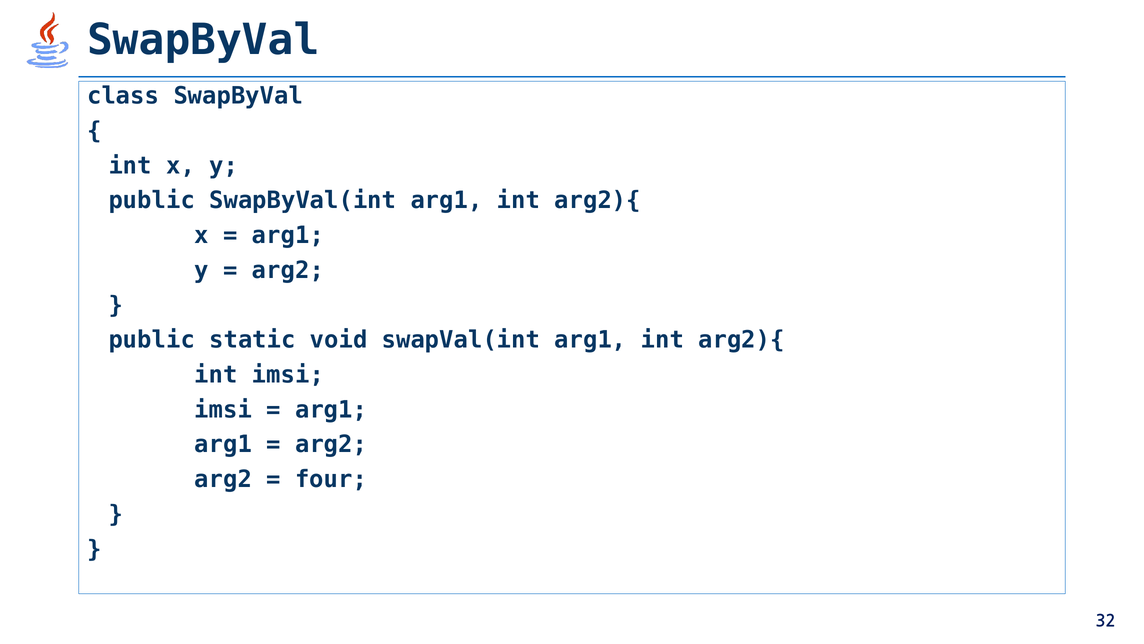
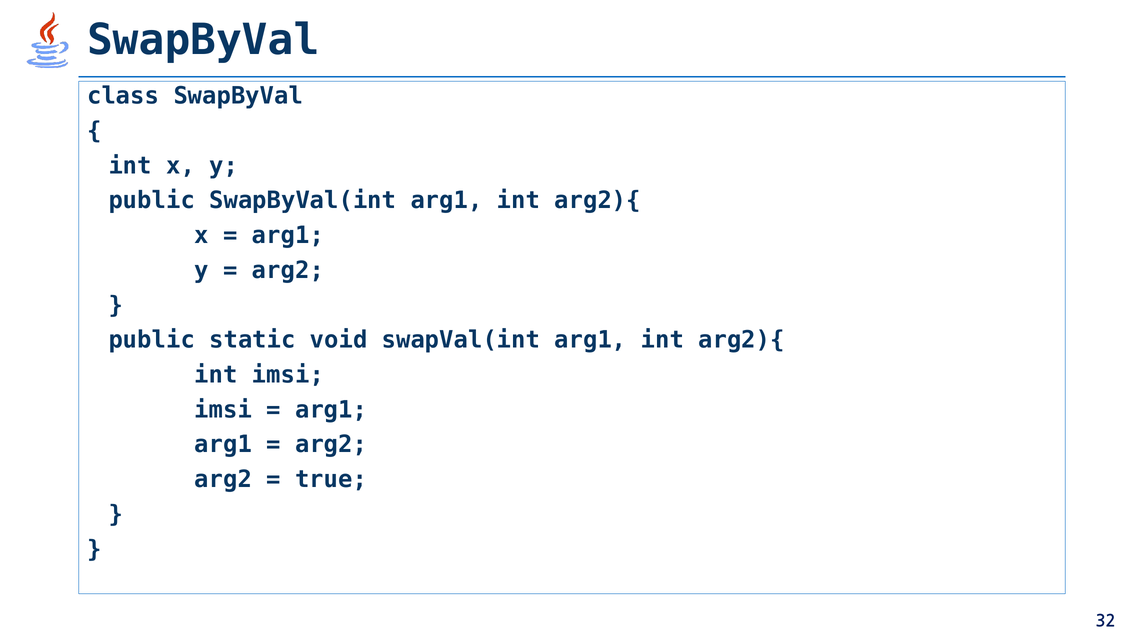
four: four -> true (331, 479)
